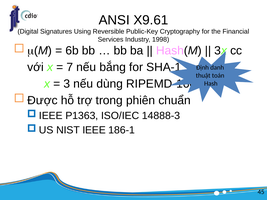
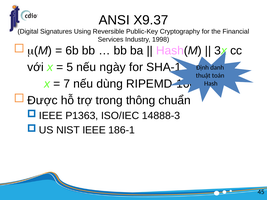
X9.61: X9.61 -> X9.37 (151, 20)
7: 7 -> 5 (70, 67)
bắng: bắng -> ngày (113, 67)
3: 3 -> 7 (67, 84)
phiên: phiên -> thông (141, 100)
